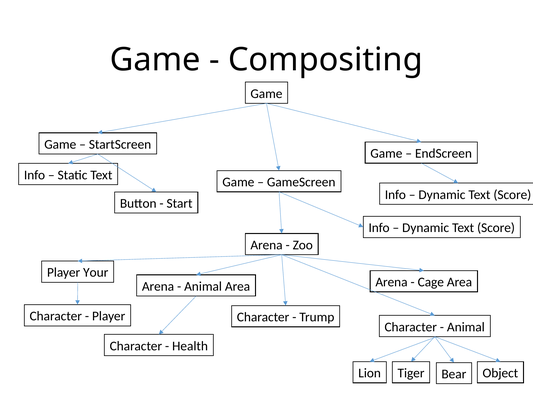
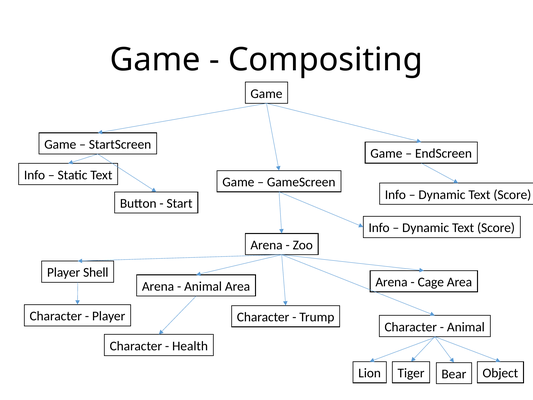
Your: Your -> Shell (96, 272)
